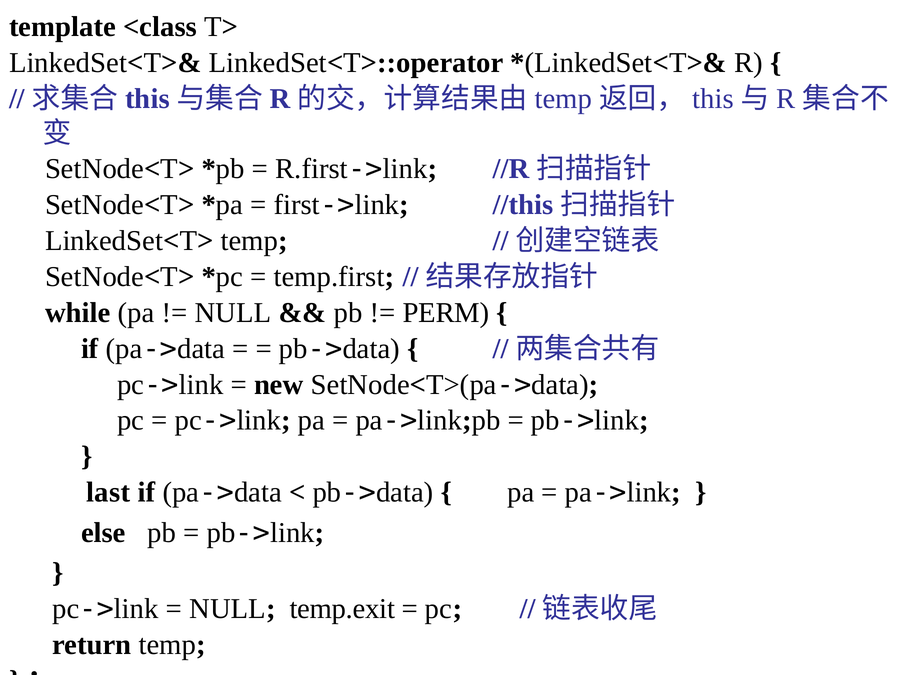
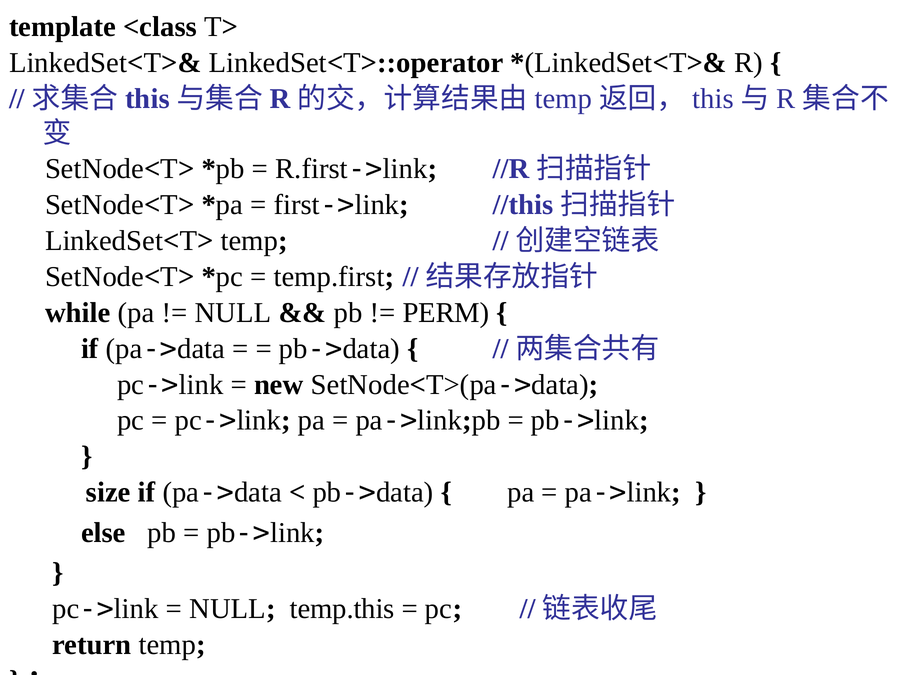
last: last -> size (108, 492)
temp.exit: temp.exit -> temp.this (342, 609)
